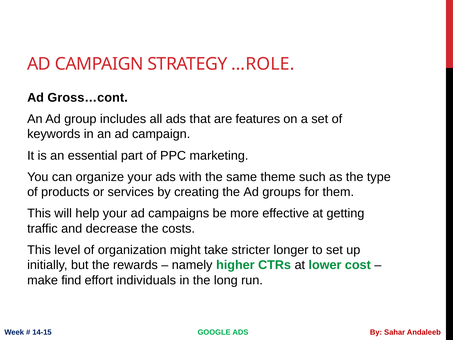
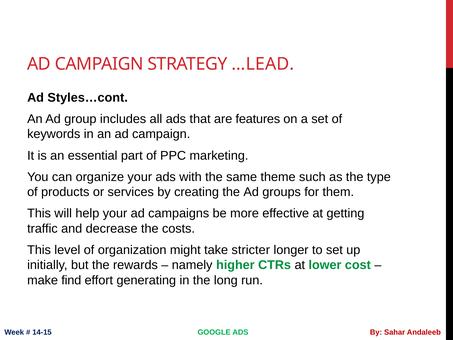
…ROLE: …ROLE -> …LEAD (263, 64)
Gross…cont: Gross…cont -> Styles…cont (88, 98)
individuals: individuals -> generating (146, 280)
